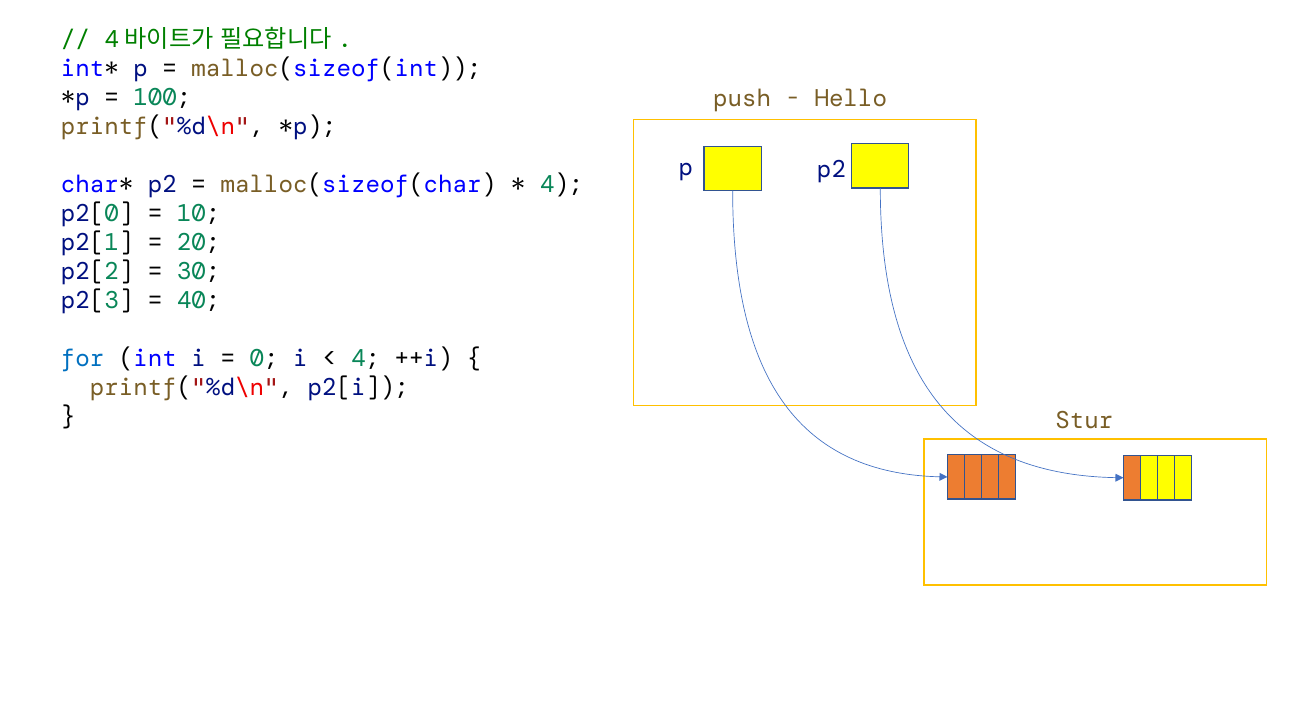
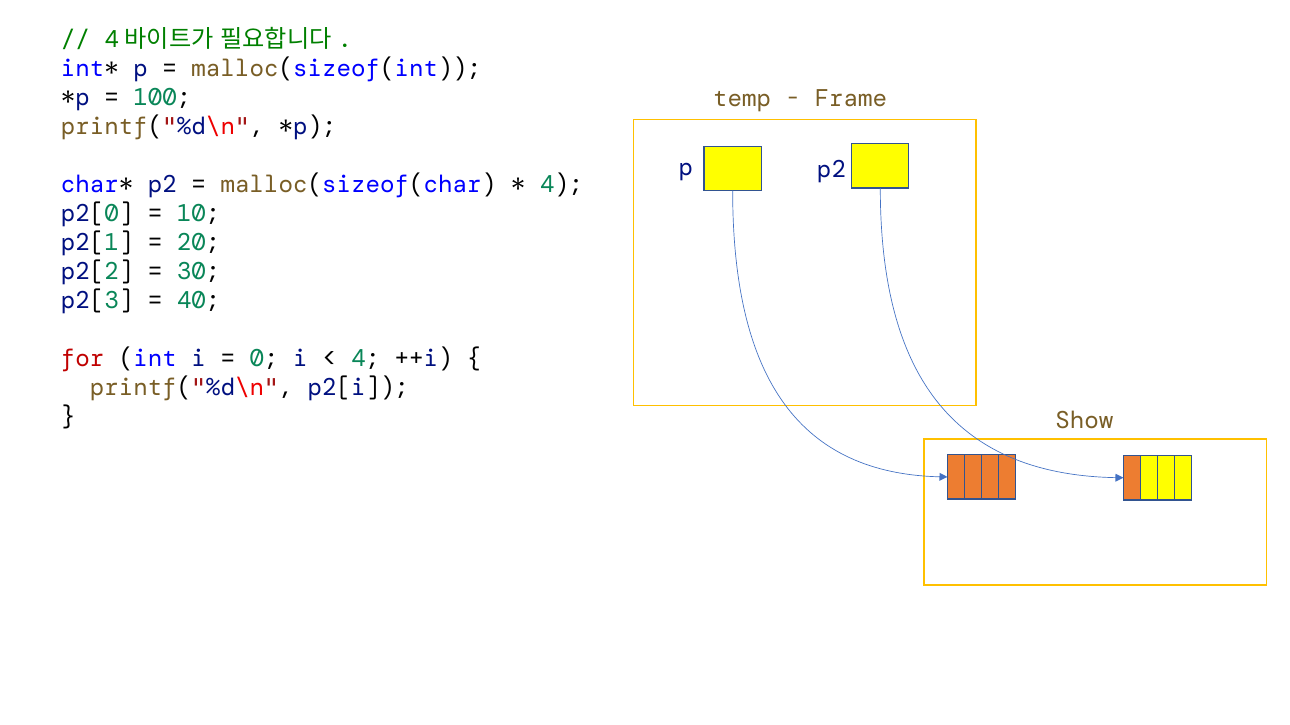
push: push -> temp (742, 99)
Hello: Hello -> Frame (851, 99)
for colour: blue -> red (83, 359)
Stur: Stur -> Show (1084, 421)
